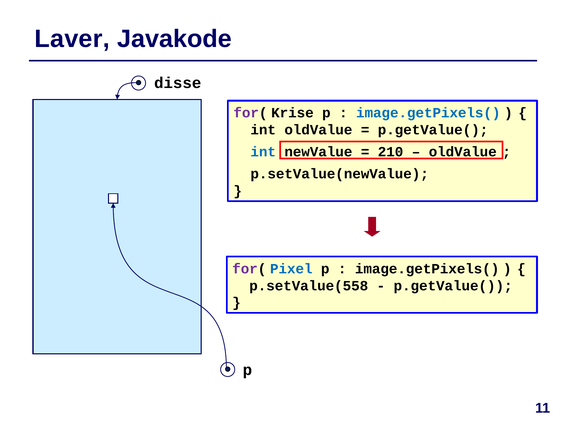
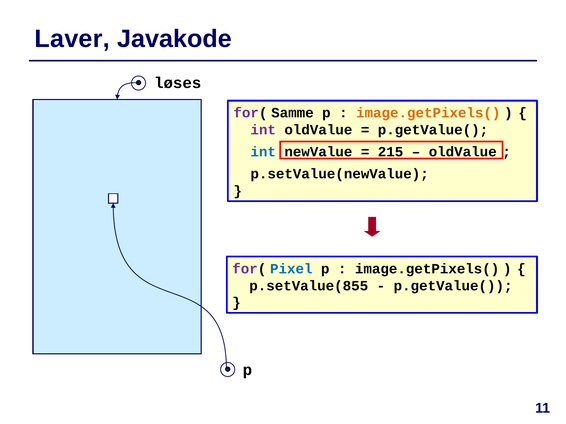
disse: disse -> løses (178, 83)
Krise: Krise -> Samme (292, 113)
image.getPixels( colour: blue -> orange (428, 113)
int colour: black -> purple (263, 130)
210: 210 -> 215 (391, 152)
p.setValue(558: p.setValue(558 -> p.setValue(855 (309, 286)
